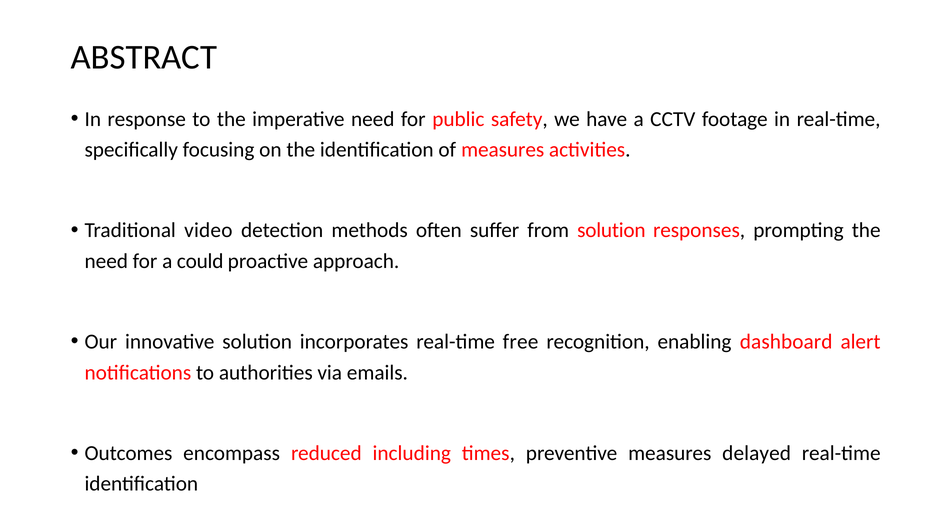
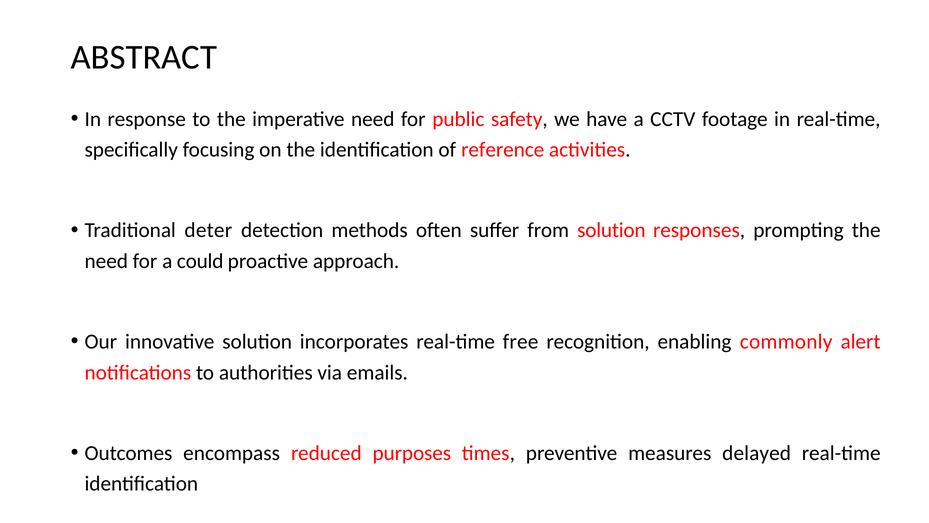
of measures: measures -> reference (503, 150)
video: video -> deter (208, 230)
dashboard: dashboard -> commonly (786, 342)
including: including -> purposes (412, 453)
